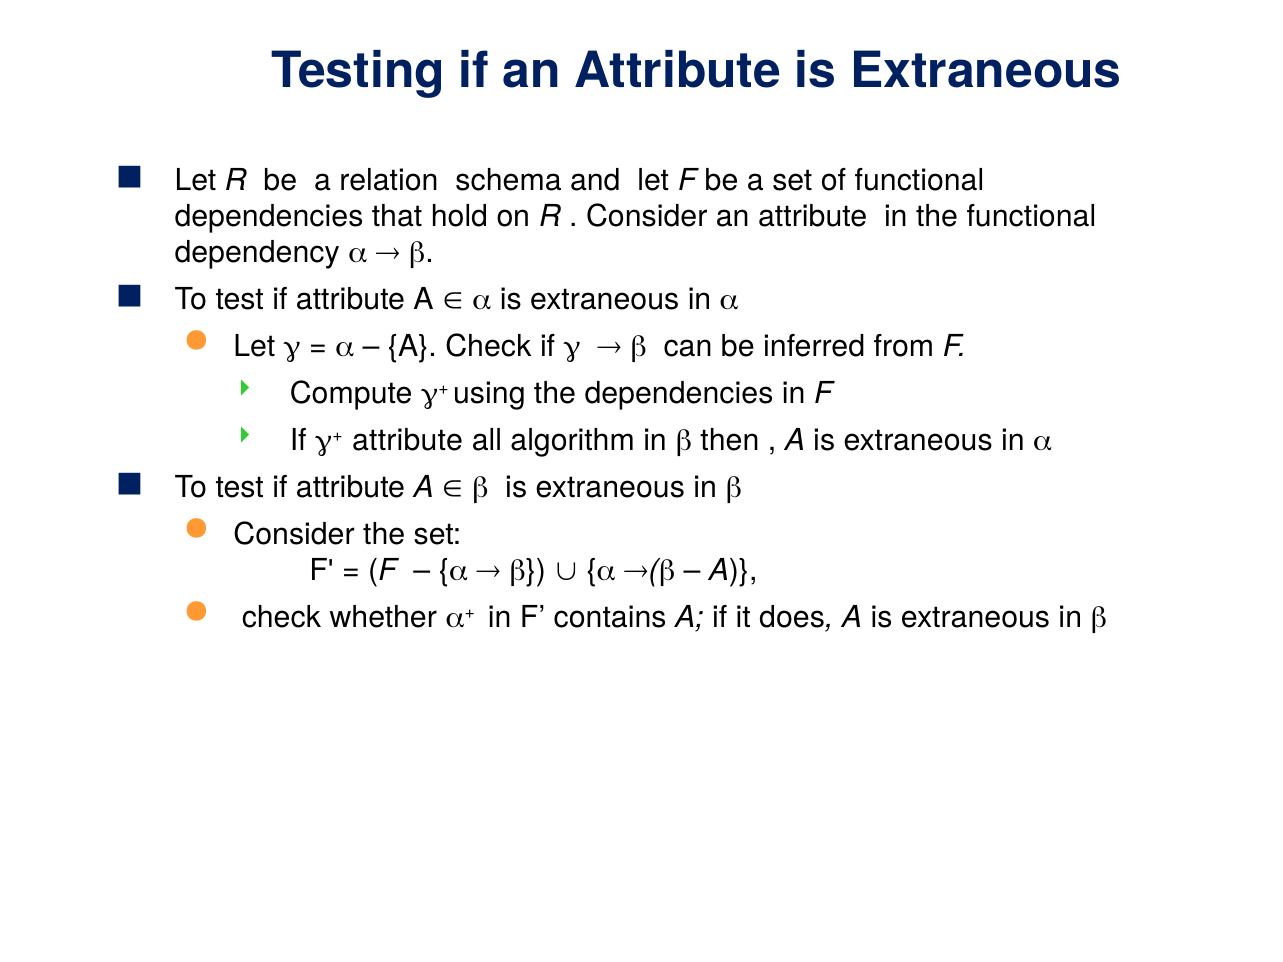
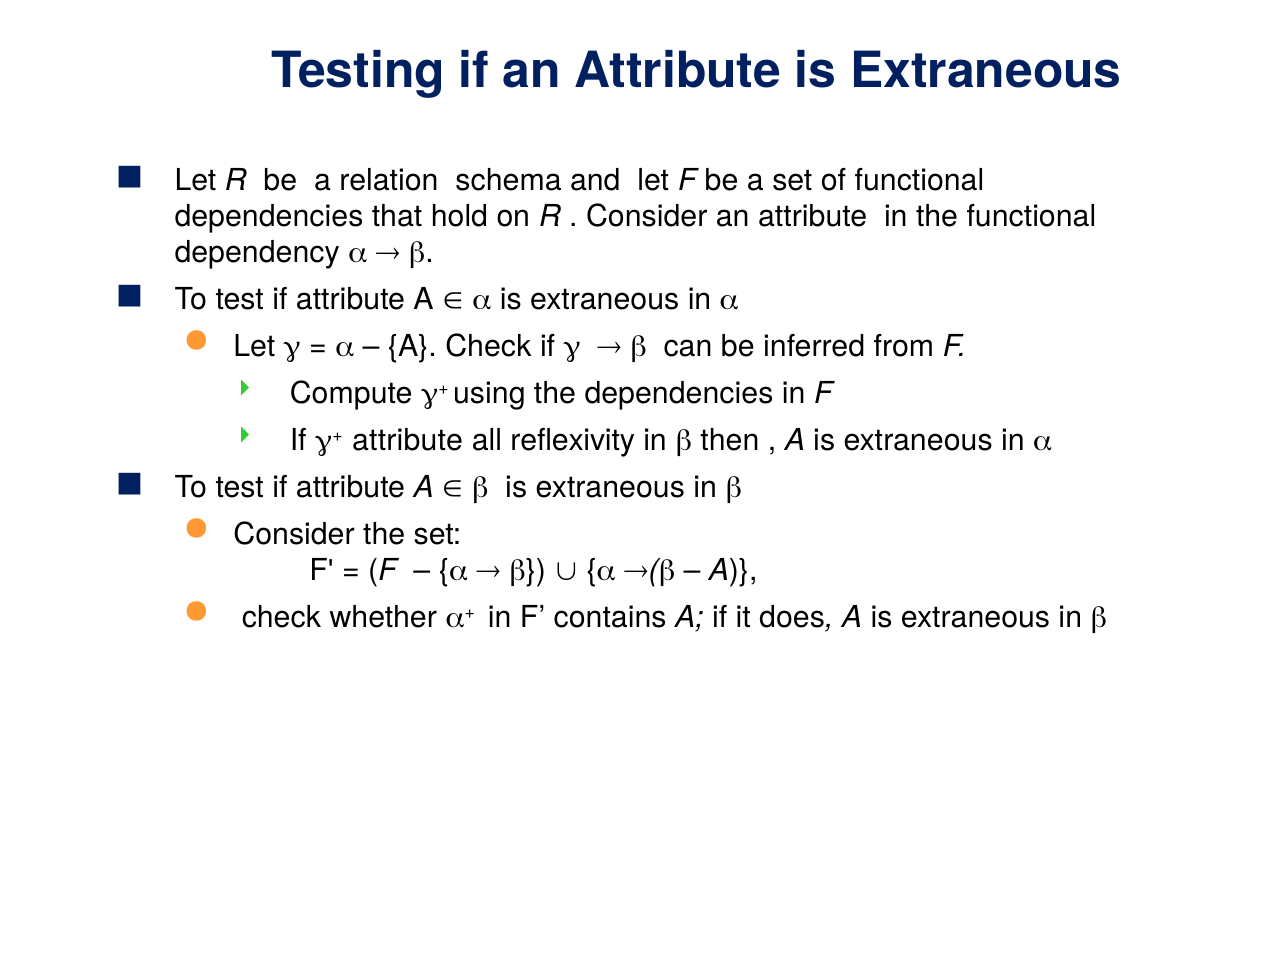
algorithm: algorithm -> reflexivity (573, 441)
